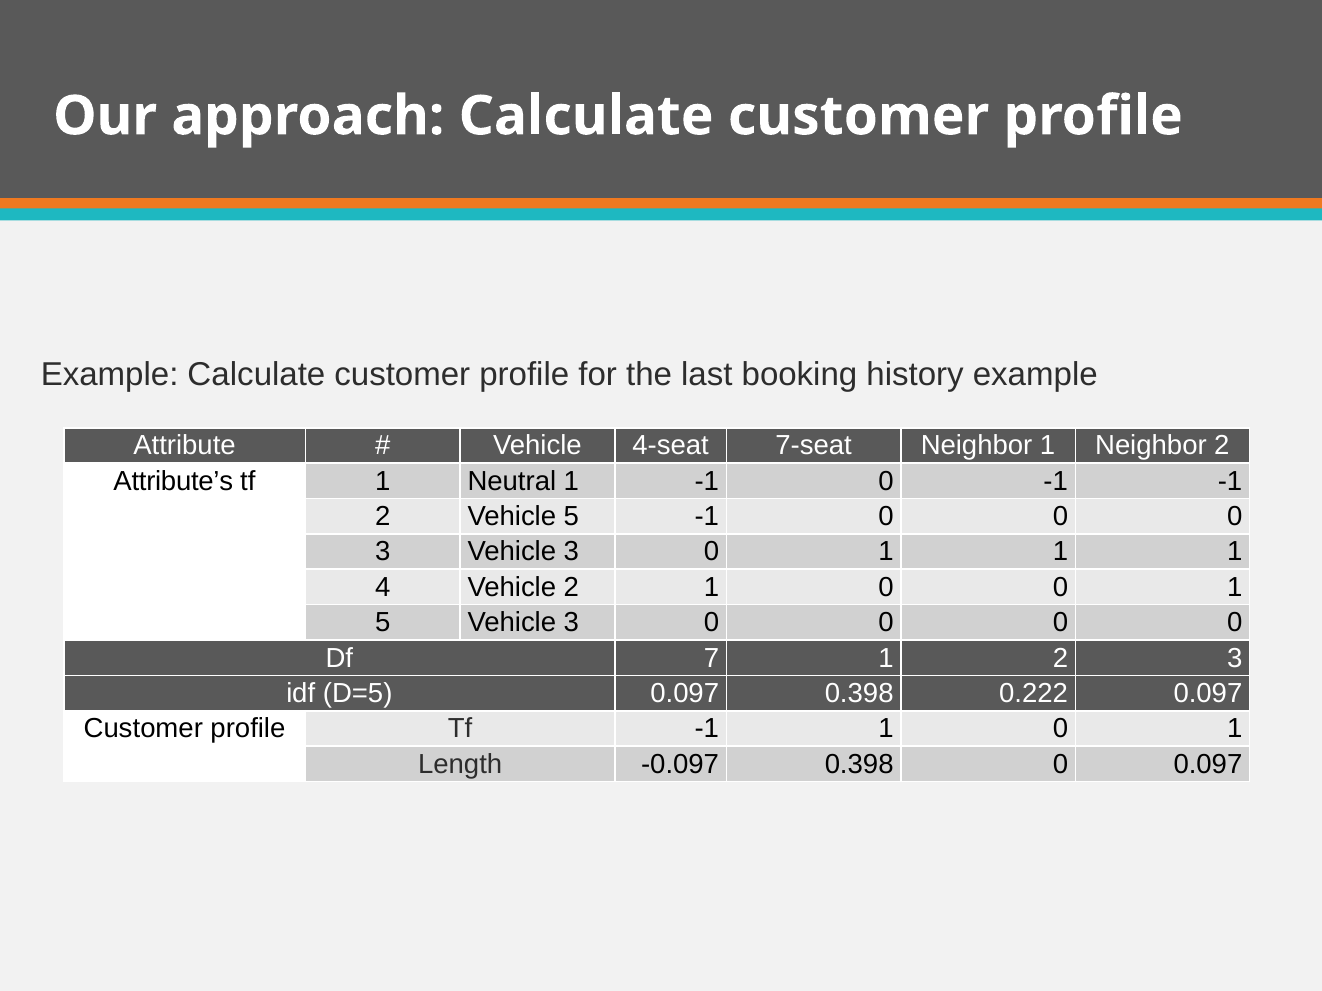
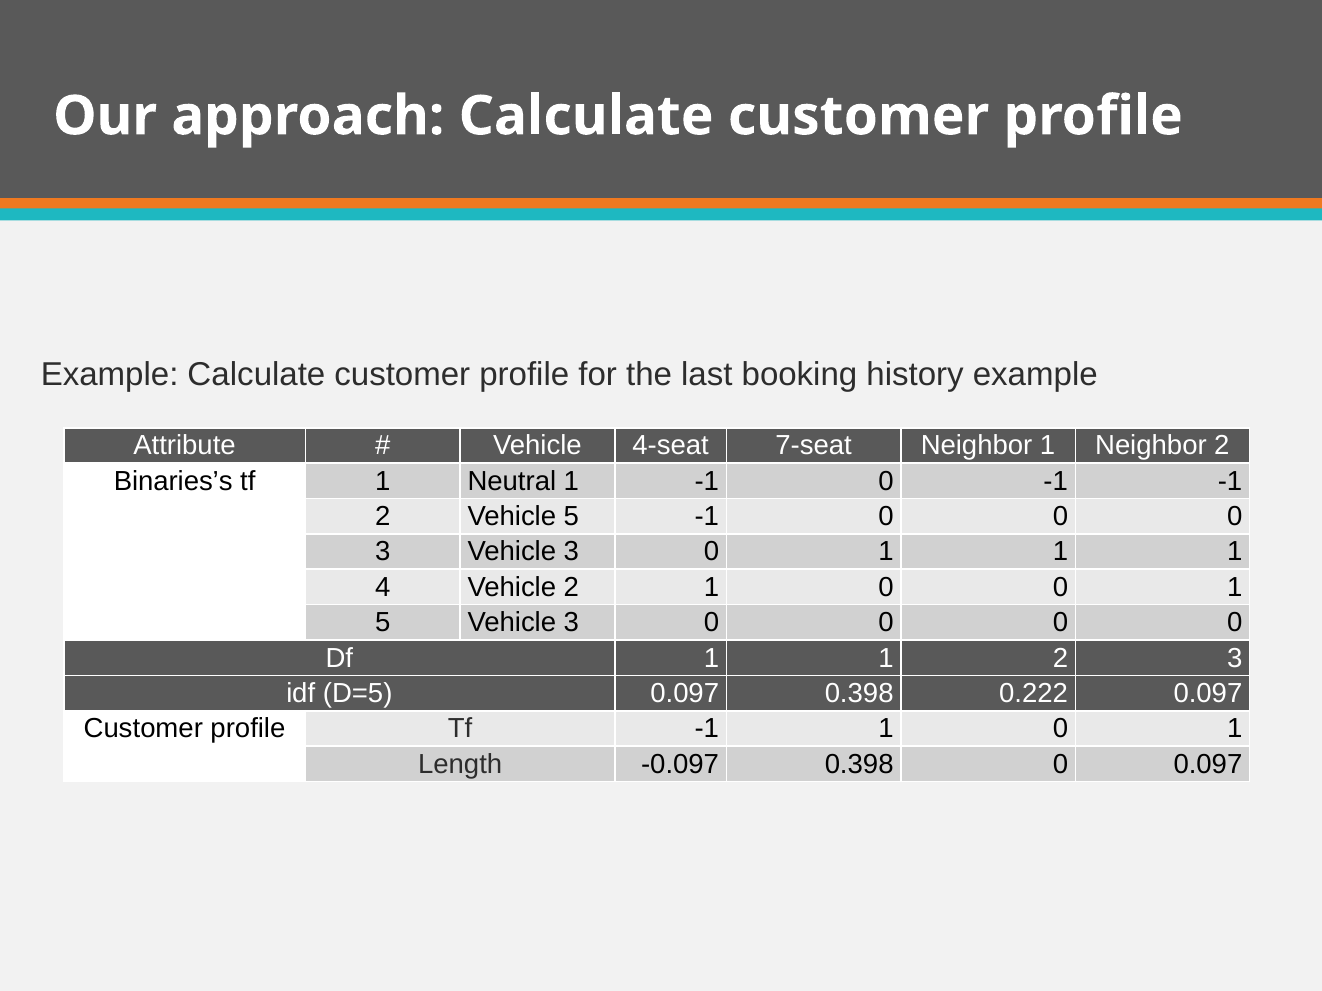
Attribute’s: Attribute’s -> Binaries’s (173, 481)
Df 7: 7 -> 1 (712, 658)
